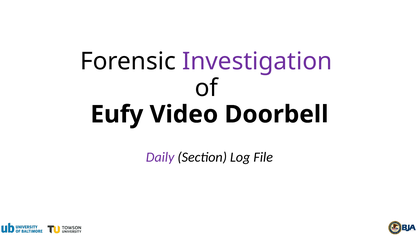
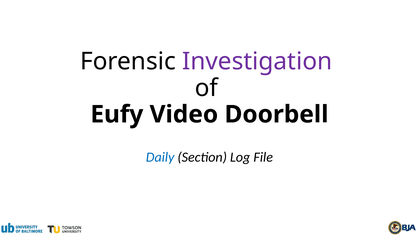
Daily colour: purple -> blue (160, 157)
